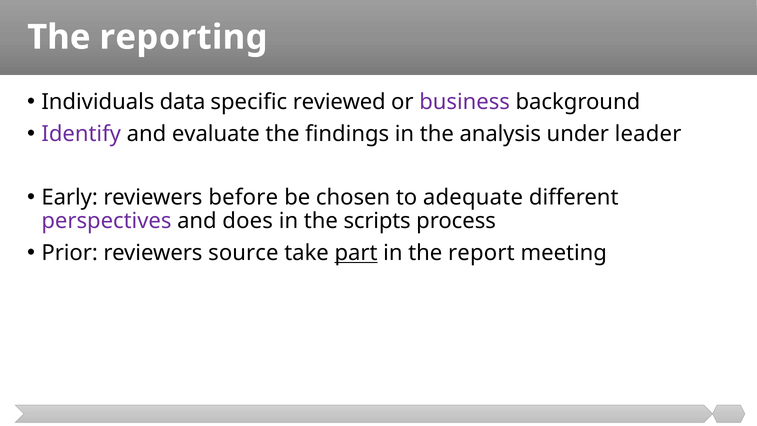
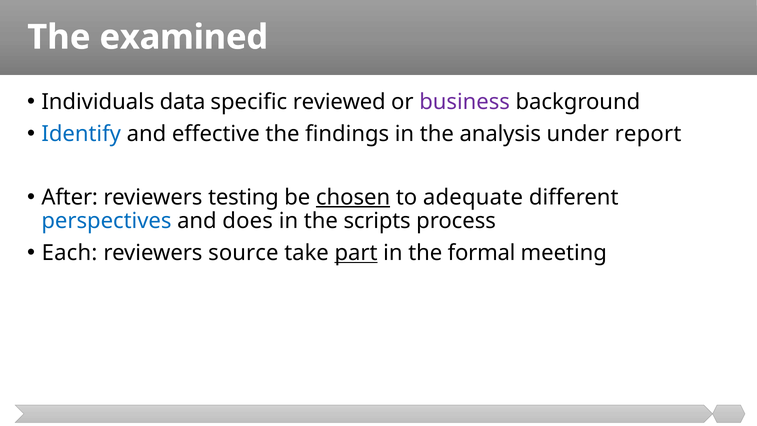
reporting: reporting -> examined (184, 37)
Identify colour: purple -> blue (81, 134)
evaluate: evaluate -> effective (216, 134)
leader: leader -> report (648, 134)
Early: Early -> After (70, 197)
before: before -> testing (243, 197)
chosen underline: none -> present (353, 197)
perspectives colour: purple -> blue (106, 221)
Prior: Prior -> Each (69, 253)
report: report -> formal (482, 253)
